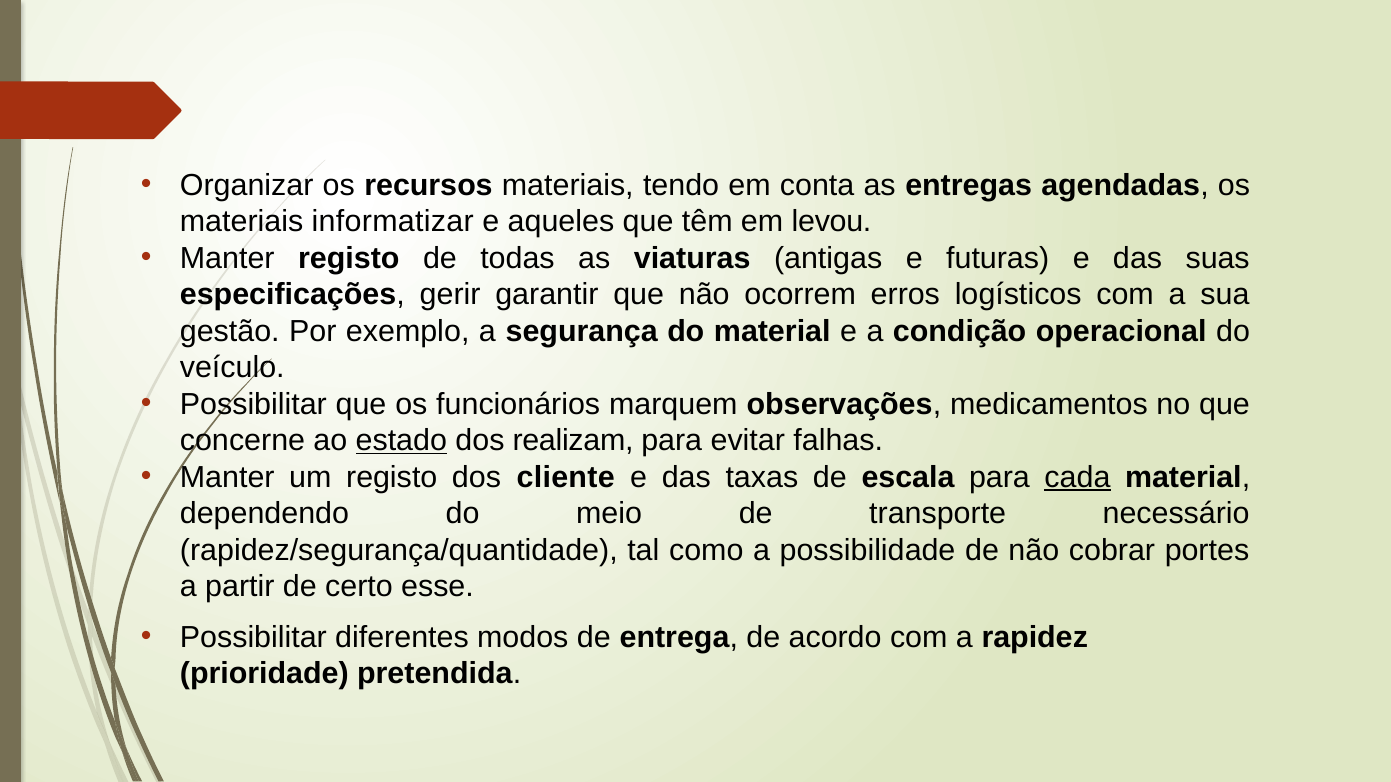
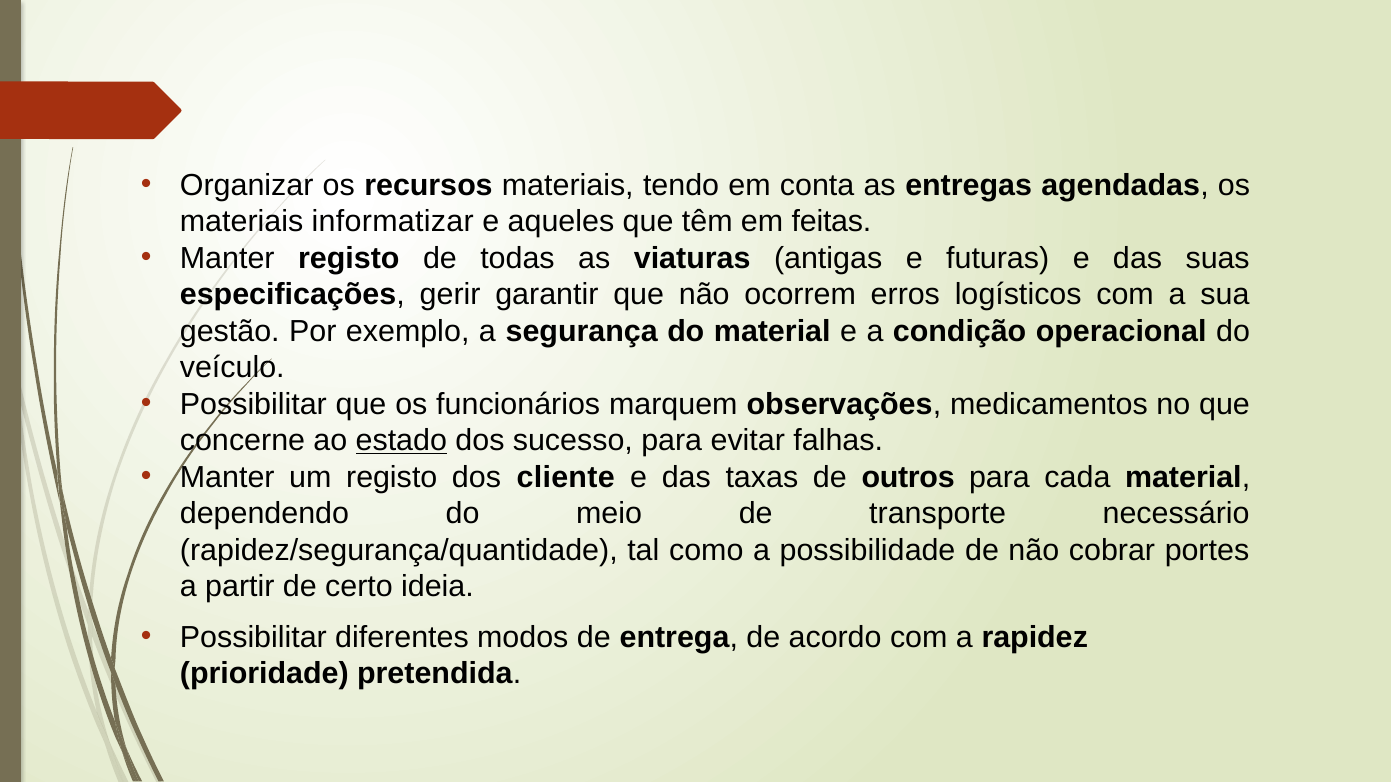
levou: levou -> feitas (832, 222)
realizam: realizam -> sucesso (573, 441)
escala: escala -> outros (908, 477)
cada underline: present -> none (1077, 477)
esse: esse -> ideia (437, 587)
